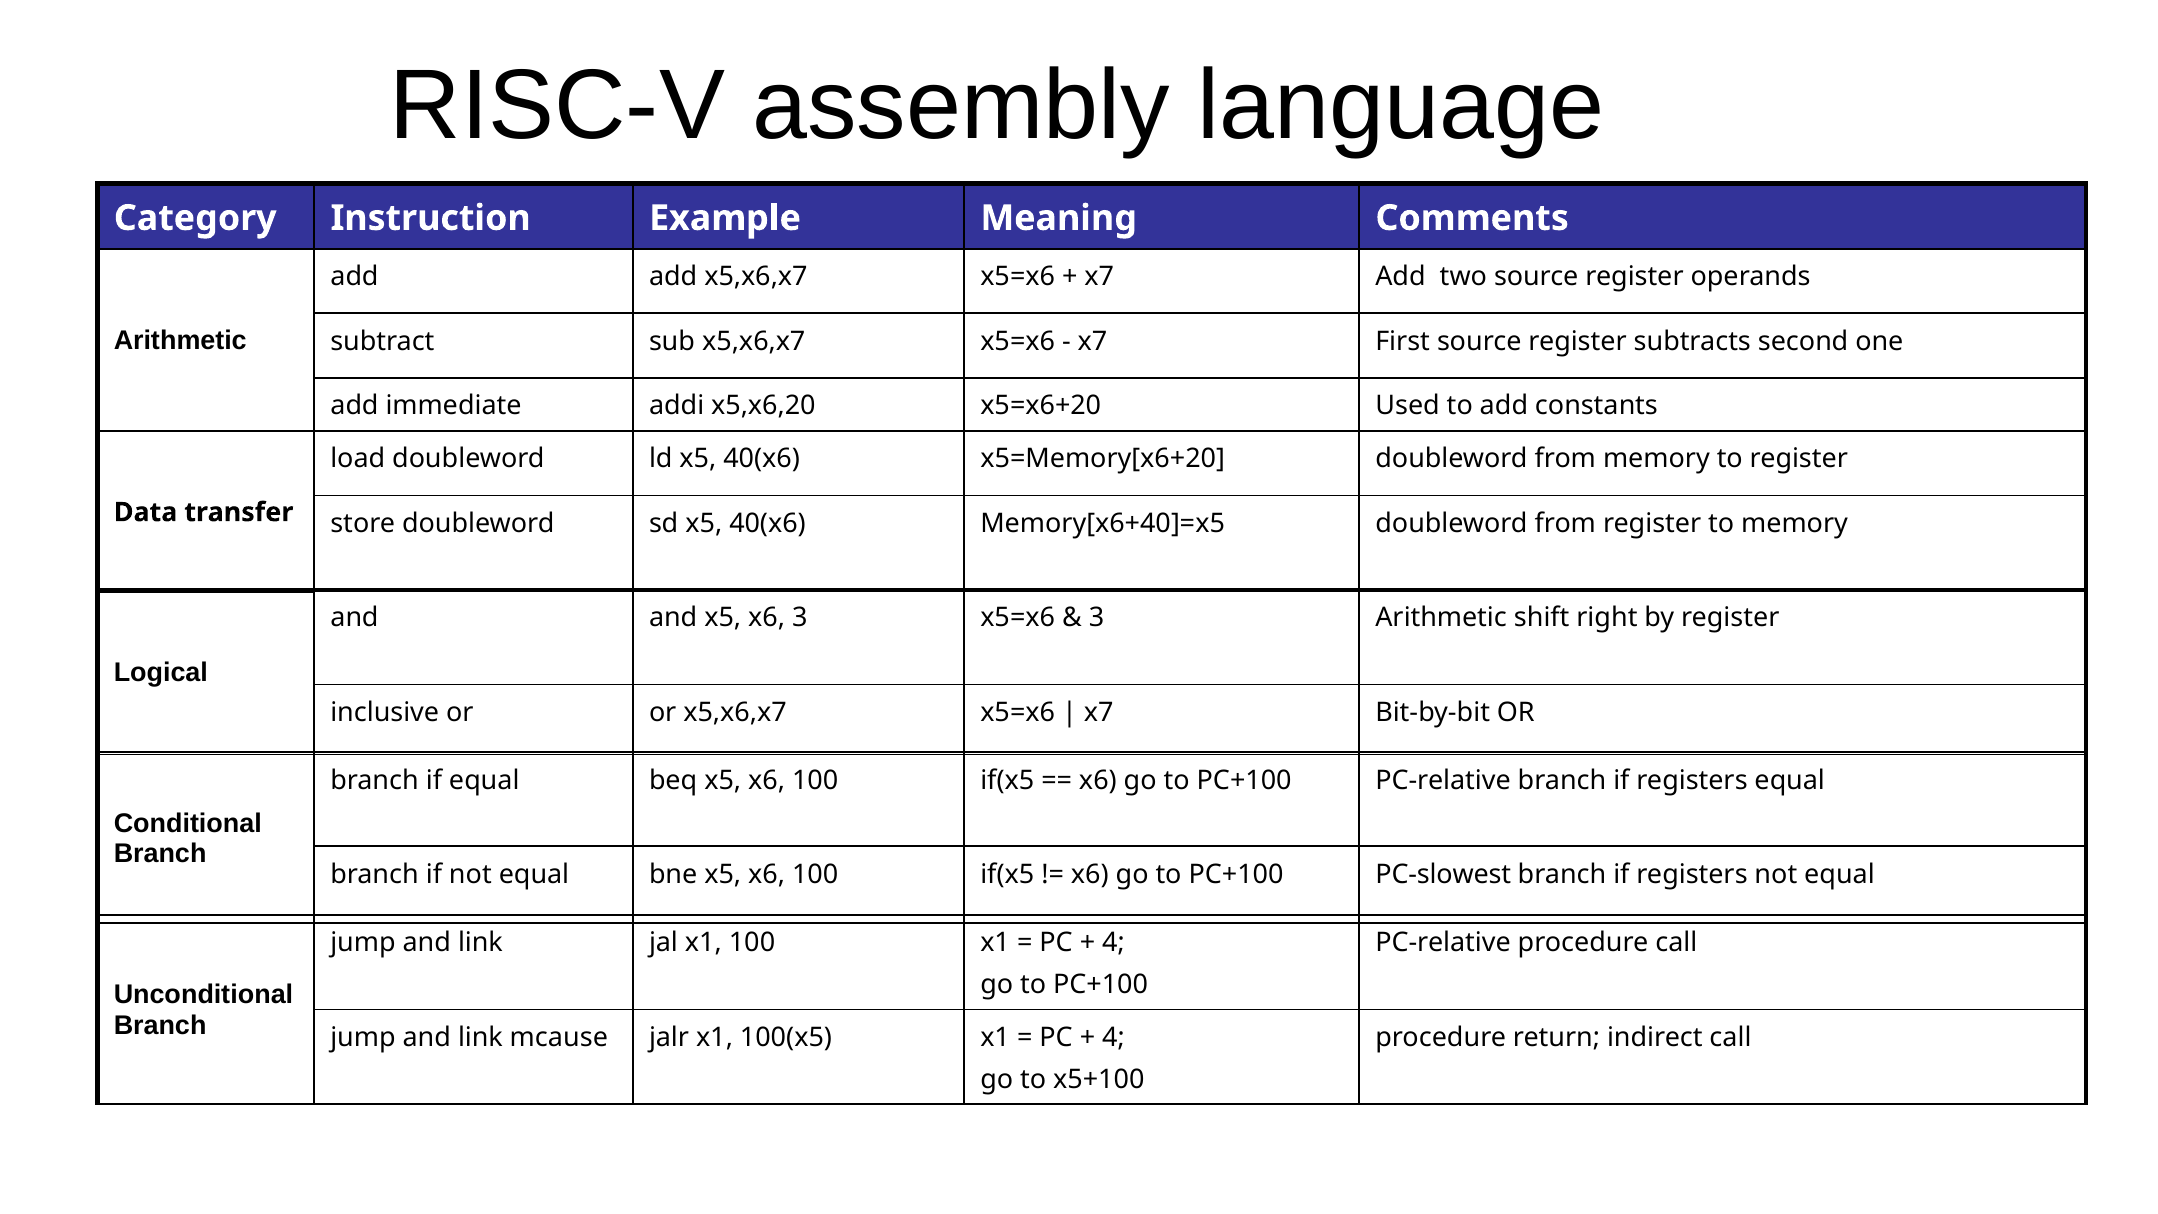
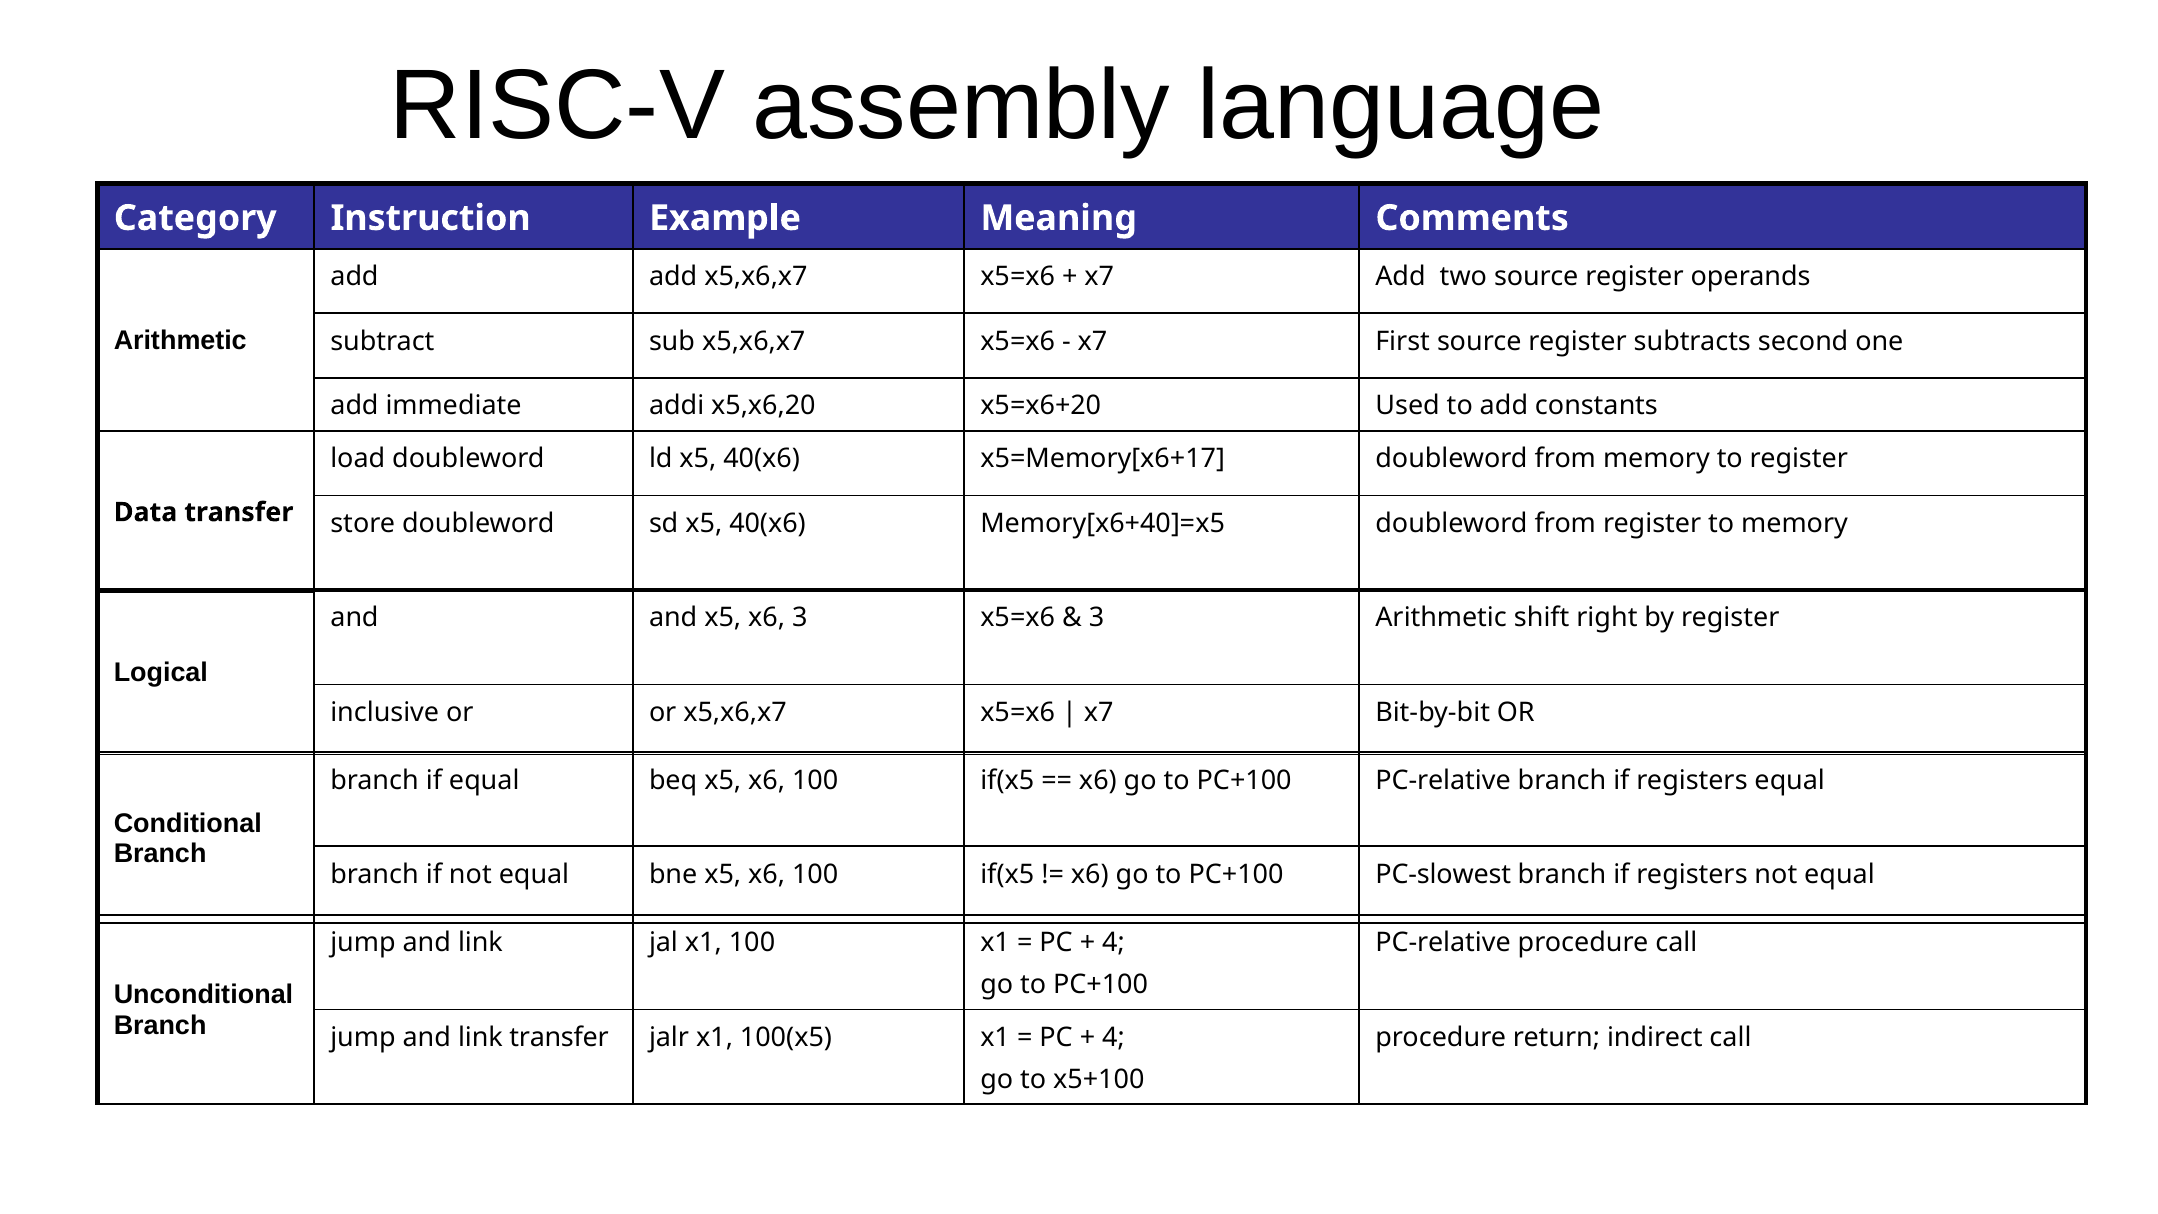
x5=Memory[x6+20: x5=Memory[x6+20 -> x5=Memory[x6+17 (1103, 459)
link mcause: mcause -> transfer (559, 1037)
